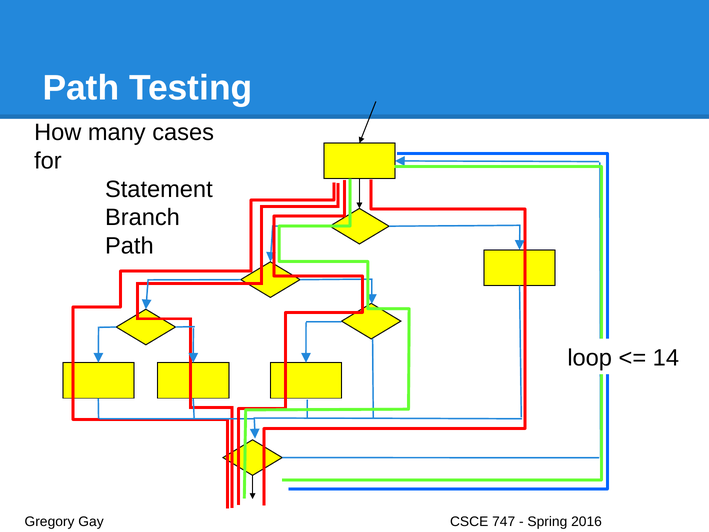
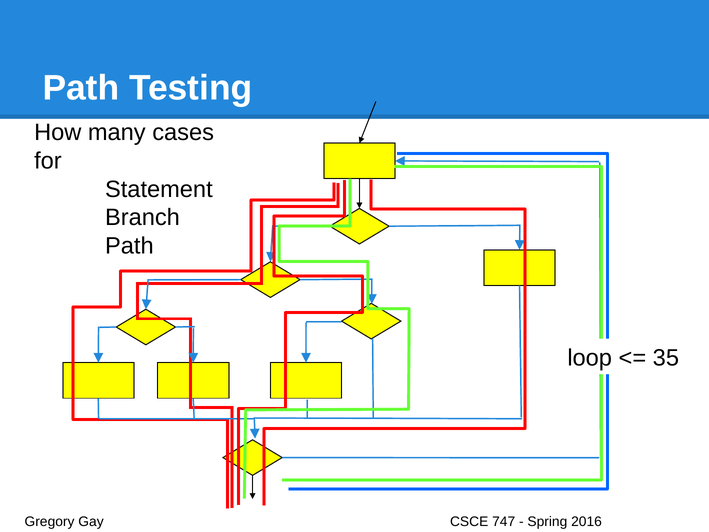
14: 14 -> 35 (666, 358)
